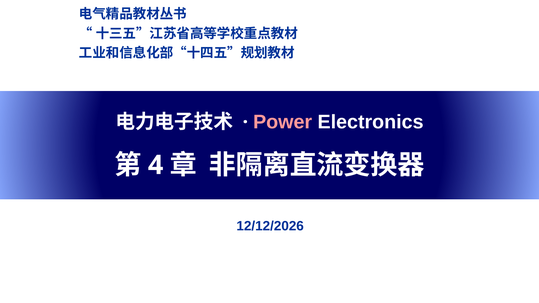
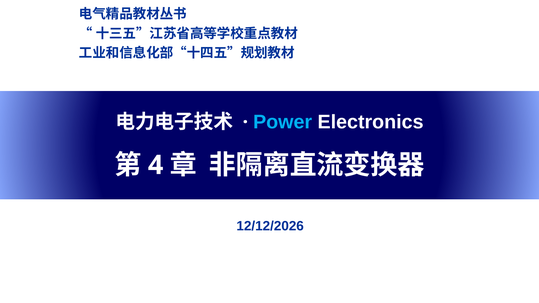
Power colour: pink -> light blue (283, 122)
